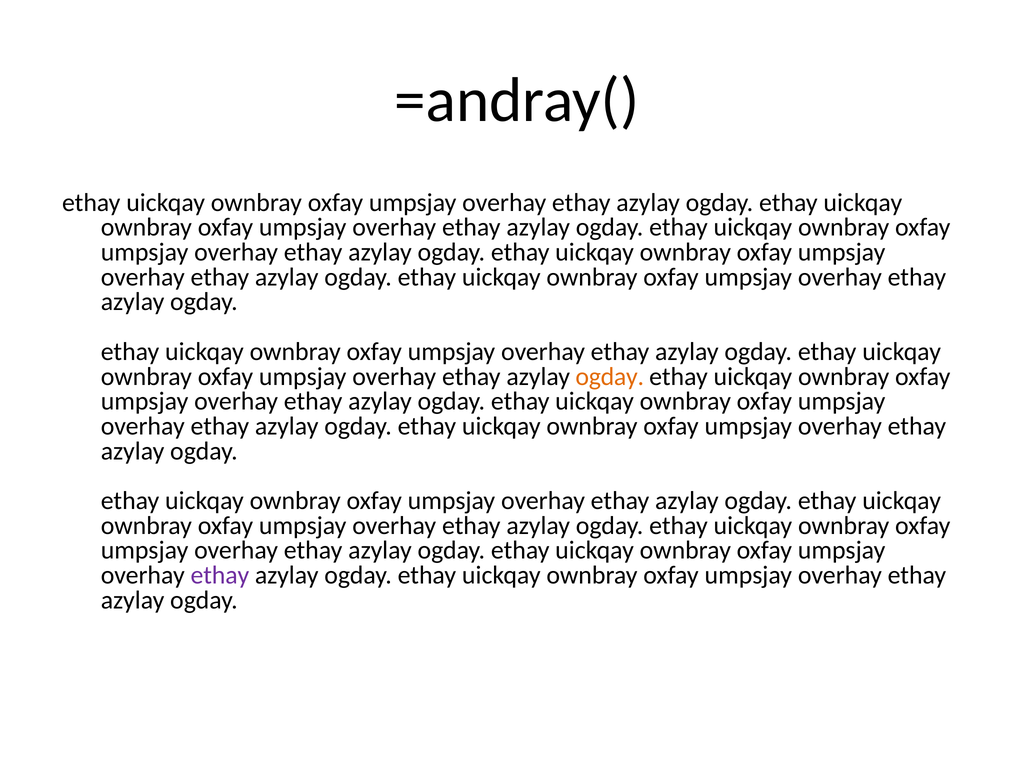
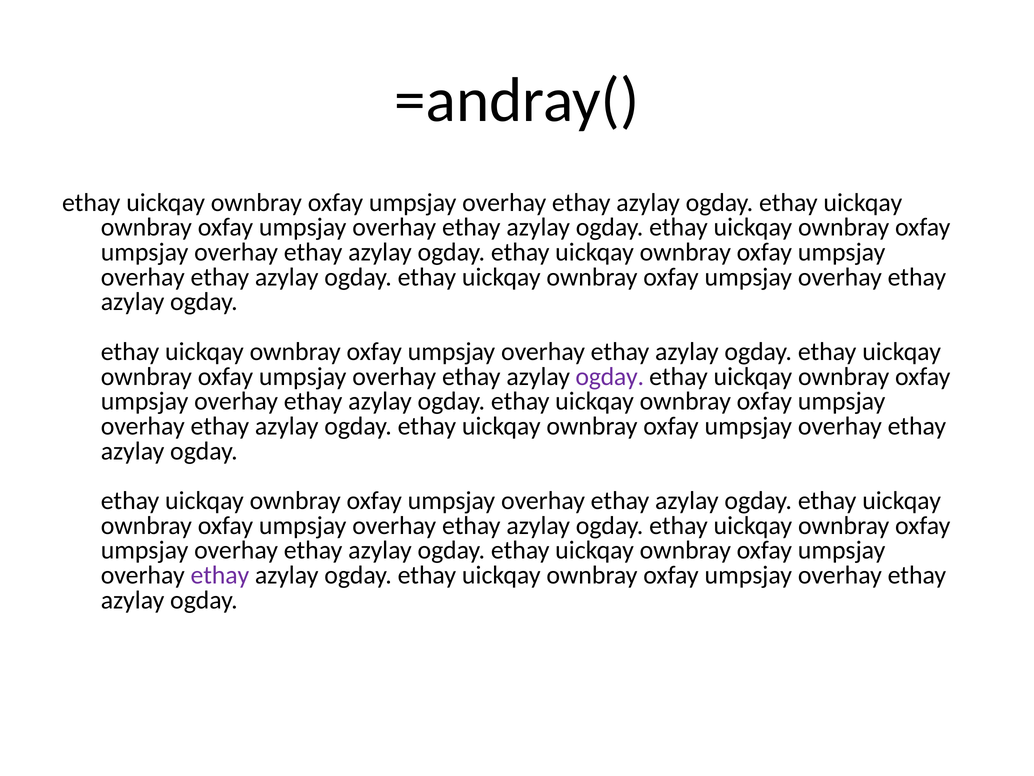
ogday colour: orange -> purple (610, 376)
